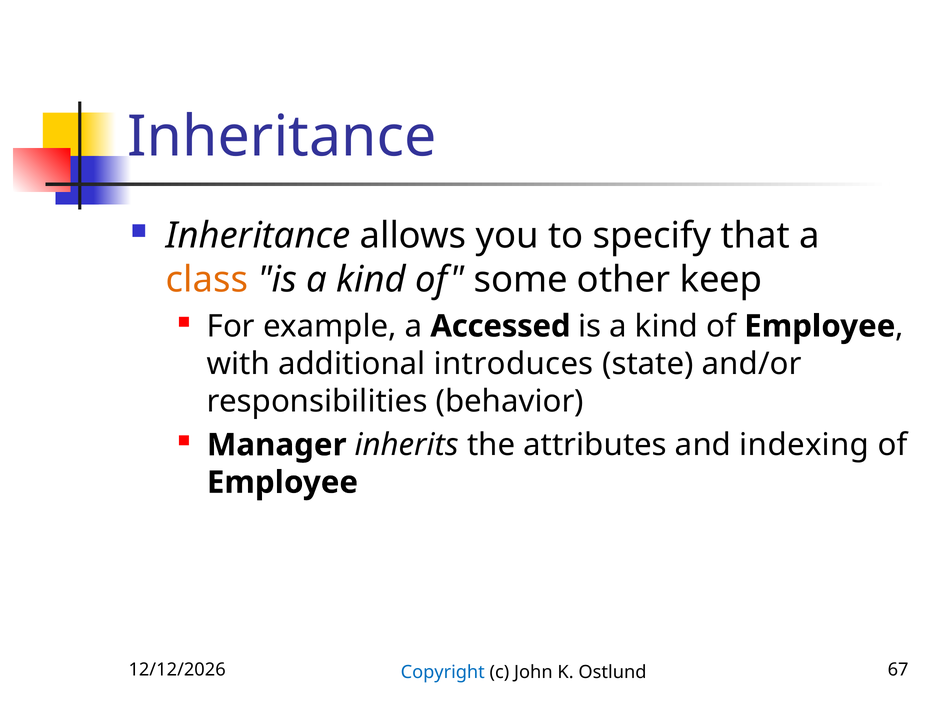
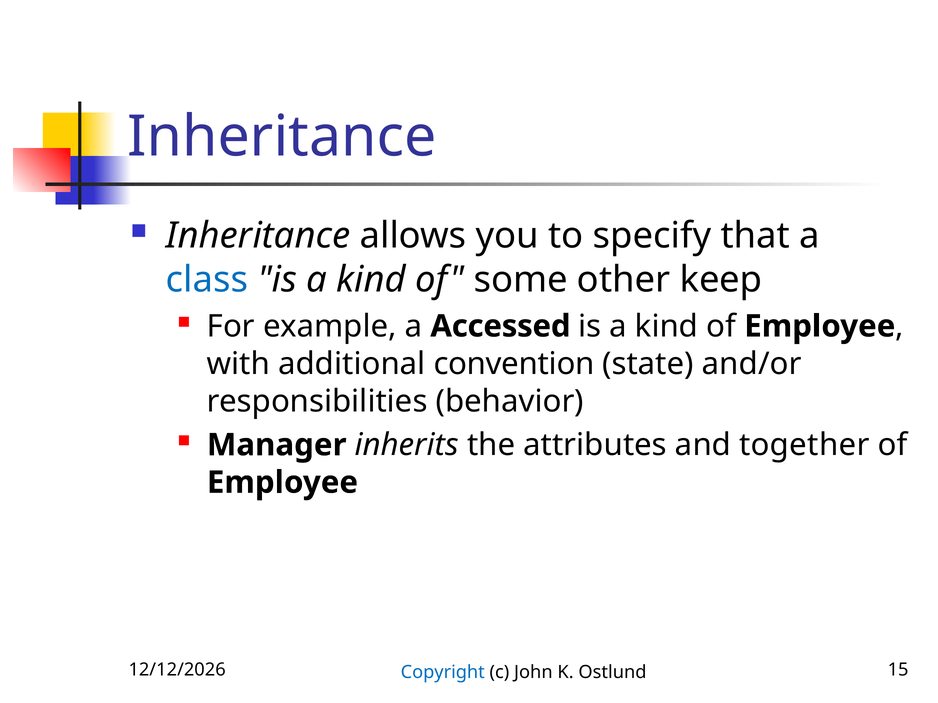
class colour: orange -> blue (207, 280)
introduces: introduces -> convention (514, 364)
indexing: indexing -> together (804, 445)
67: 67 -> 15 (898, 670)
